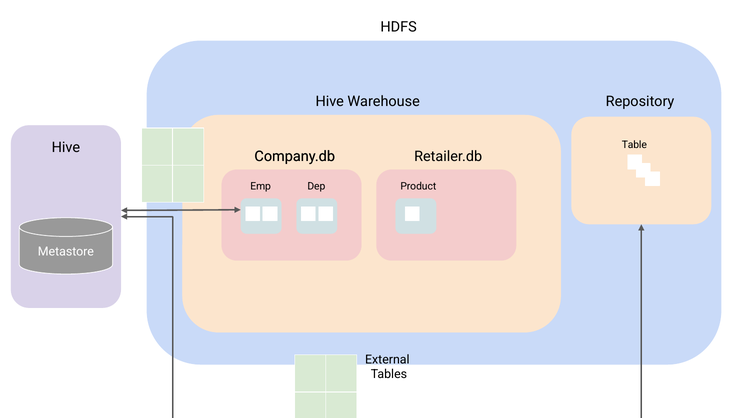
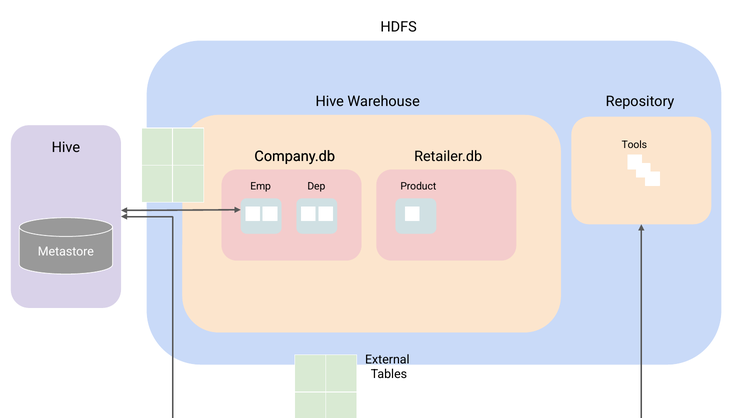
Table: Table -> Tools (634, 145)
